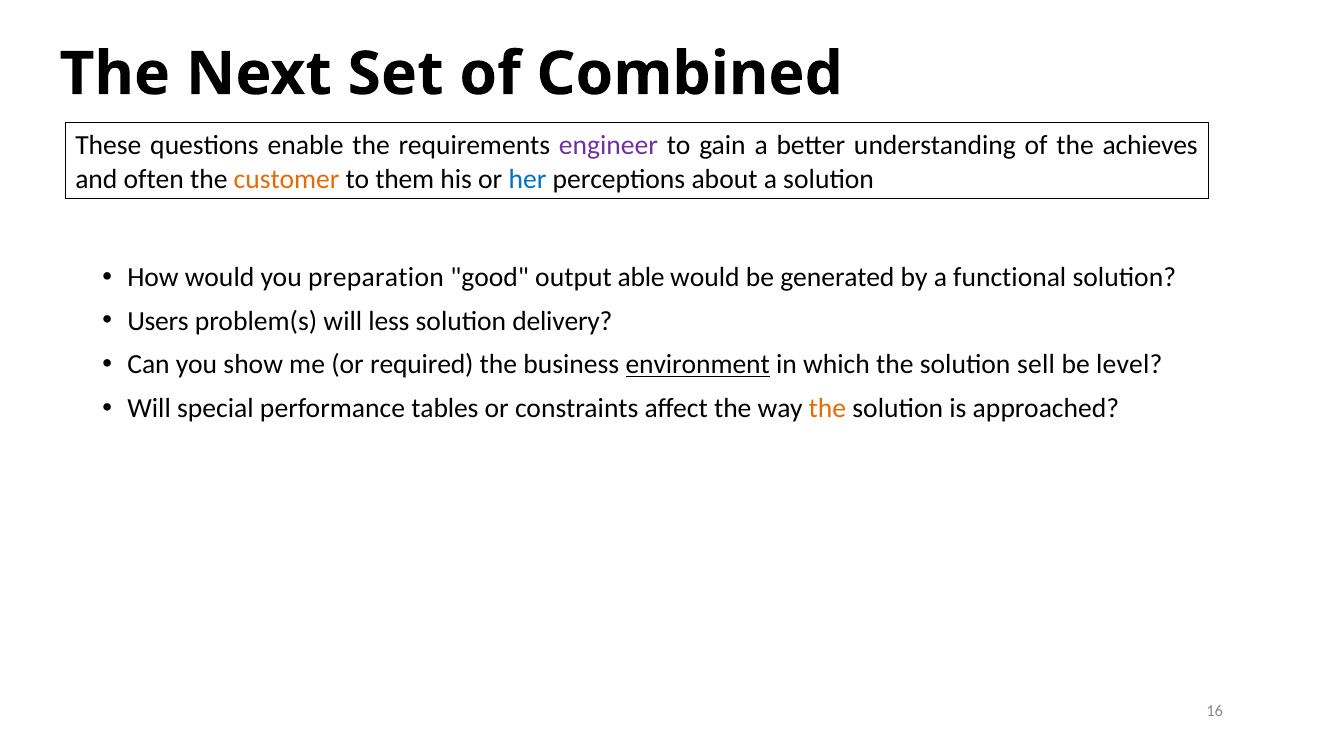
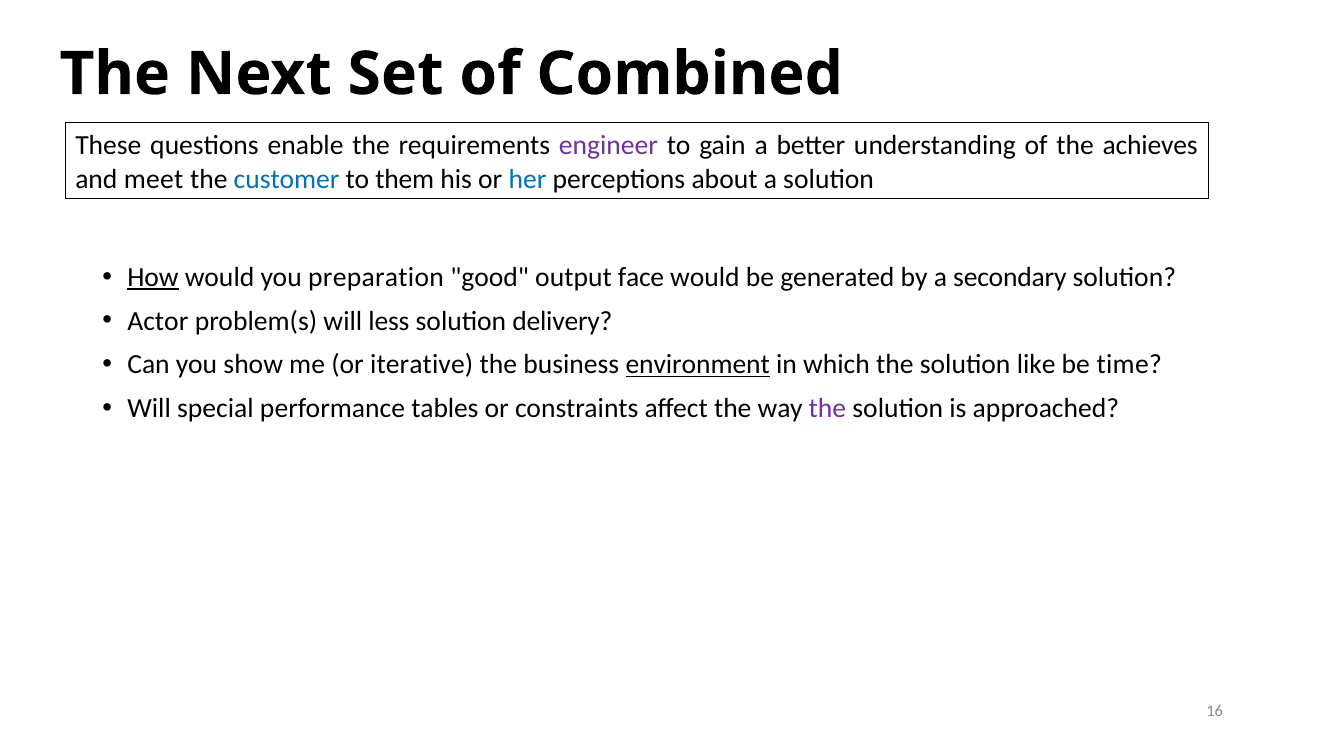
often: often -> meet (154, 179)
customer colour: orange -> blue (287, 179)
How underline: none -> present (153, 277)
able: able -> face (641, 277)
functional: functional -> secondary (1010, 277)
Users: Users -> Actor (158, 321)
required: required -> iterative (422, 364)
sell: sell -> like (1036, 364)
level: level -> time (1129, 364)
the colour: orange -> purple (827, 408)
